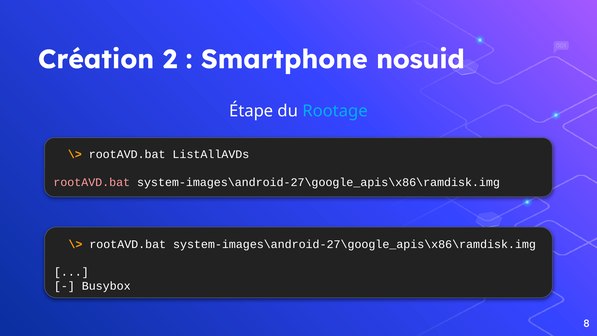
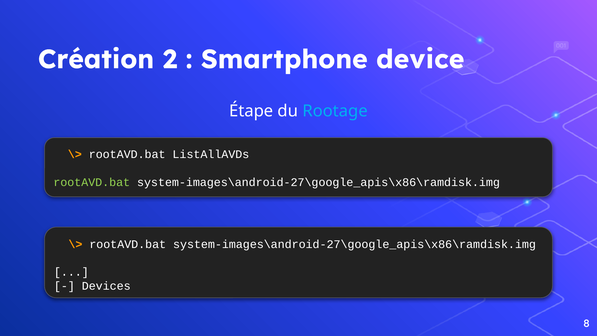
nosuid: nosuid -> device (420, 59)
rootAVD.bat colour: pink -> light green (92, 182)
Busybox: Busybox -> Devices (106, 286)
